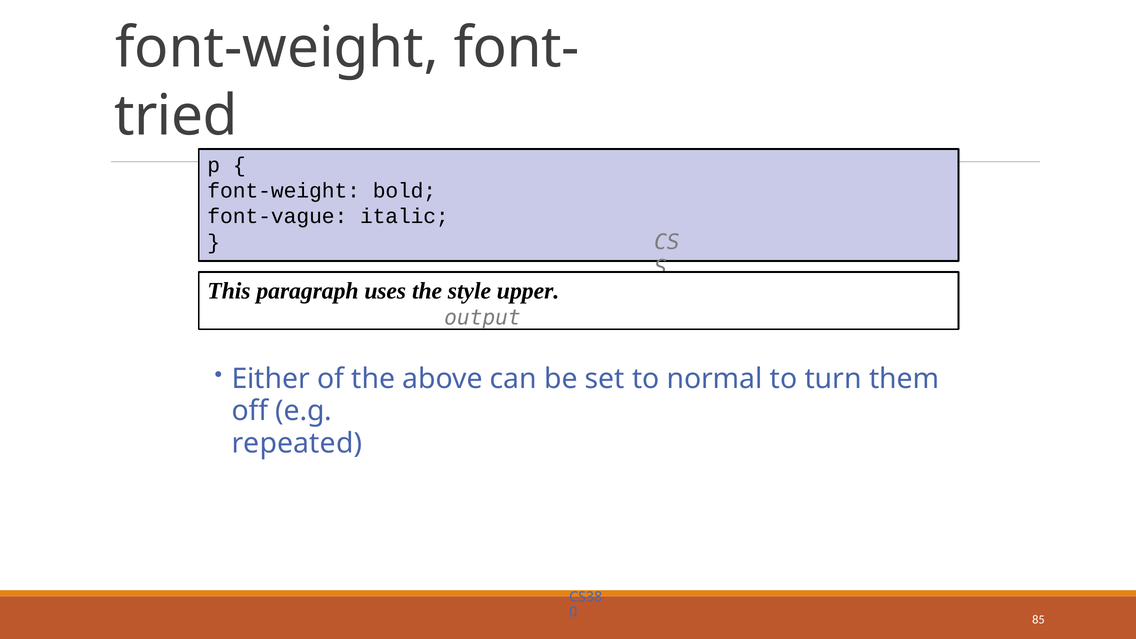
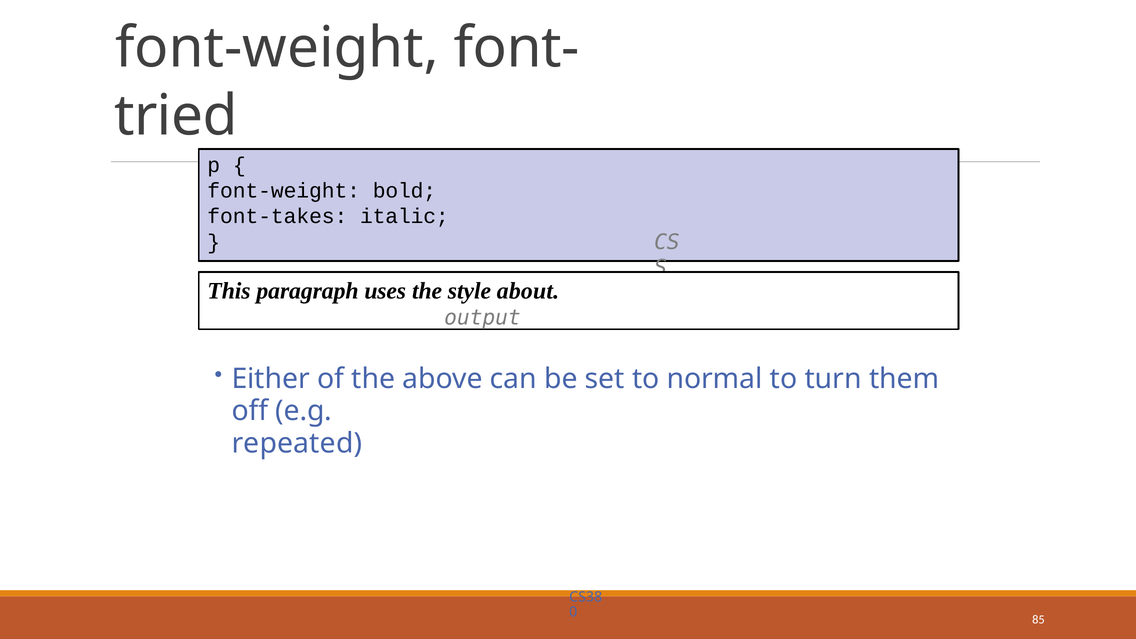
font-vague: font-vague -> font-takes (277, 216)
upper: upper -> about (528, 291)
